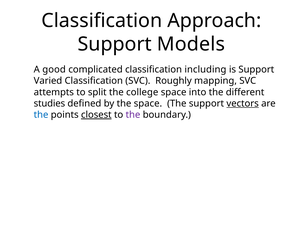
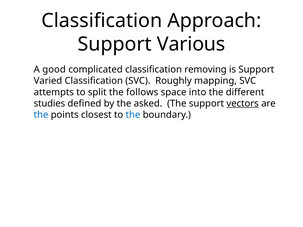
Models: Models -> Various (191, 44)
including: including -> removing (206, 70)
college: college -> follows (142, 92)
the space: space -> asked (148, 104)
closest underline: present -> none (96, 115)
the colour: purple -> blue (133, 115)
